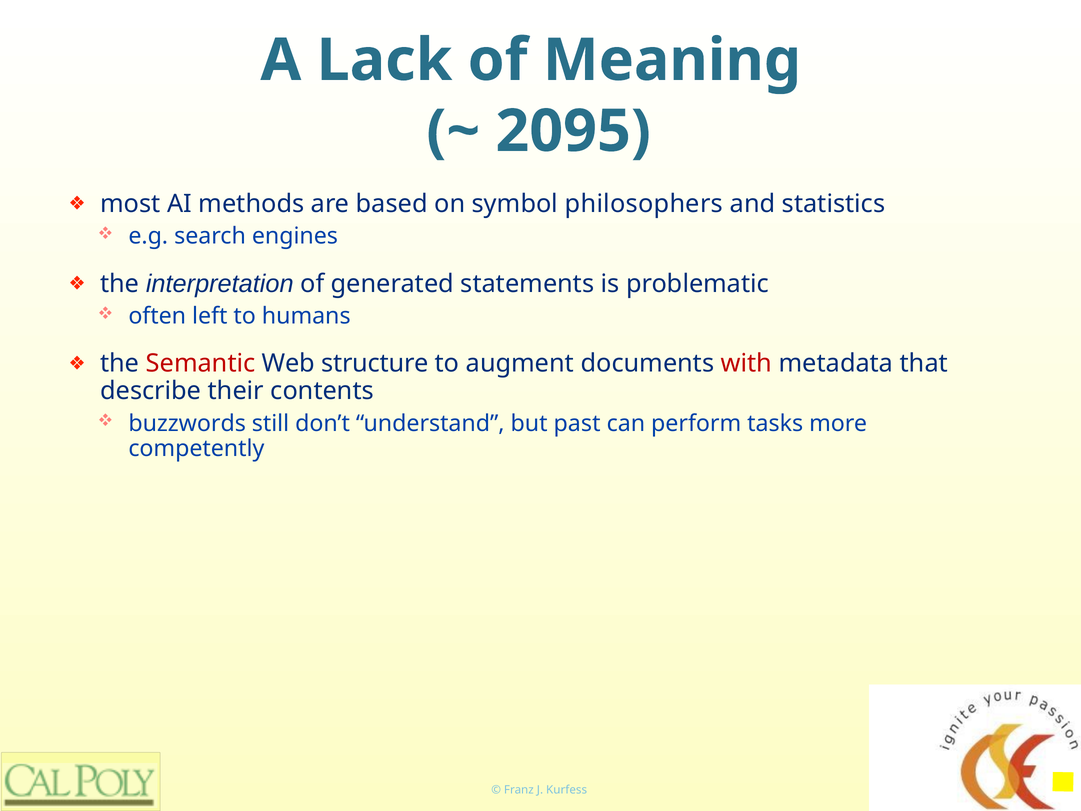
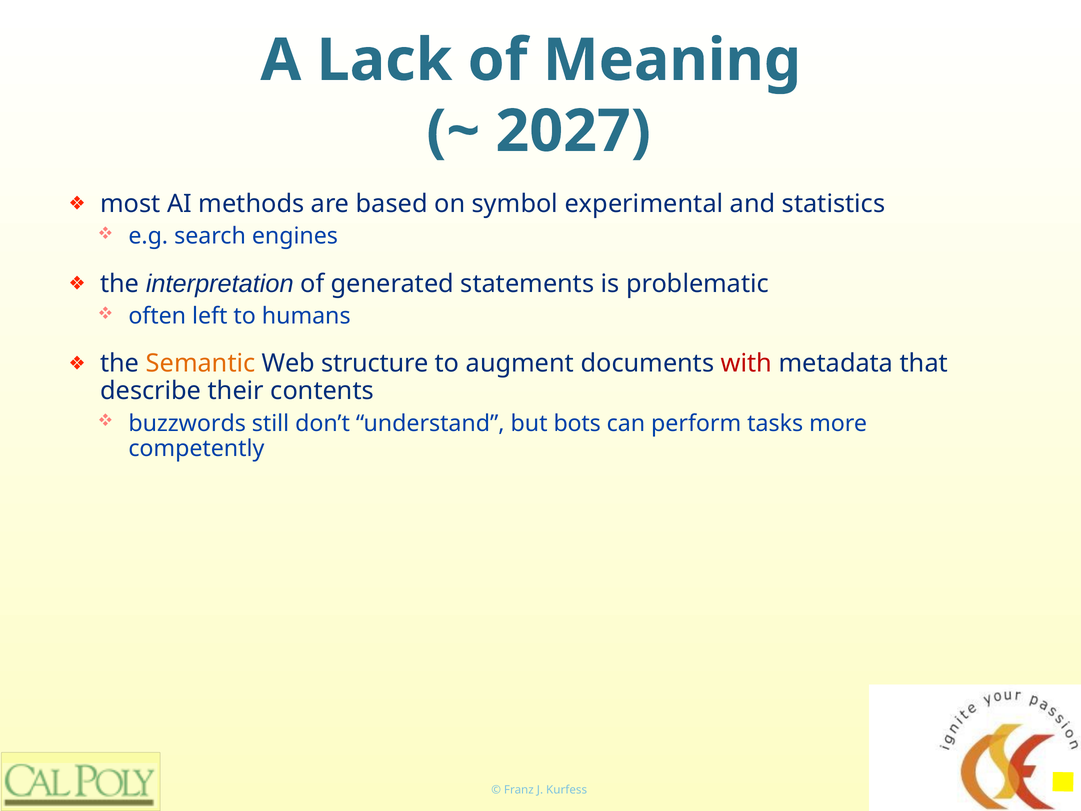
2095: 2095 -> 2027 (573, 131)
philosophers: philosophers -> experimental (644, 204)
Semantic colour: red -> orange (201, 363)
past: past -> bots (577, 423)
